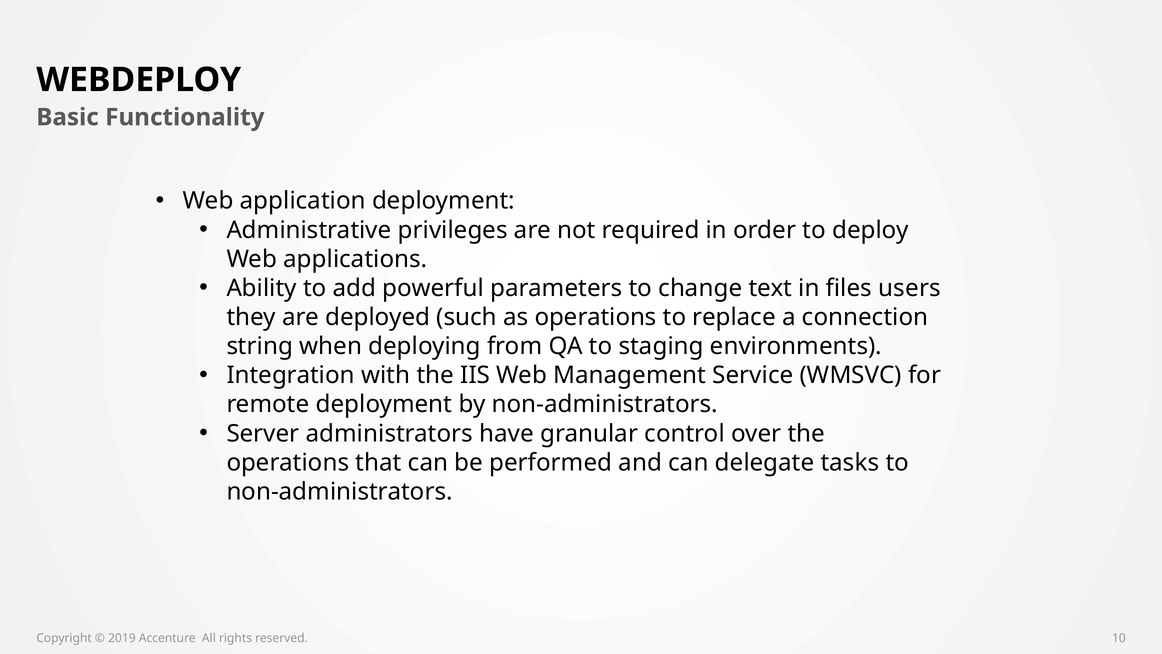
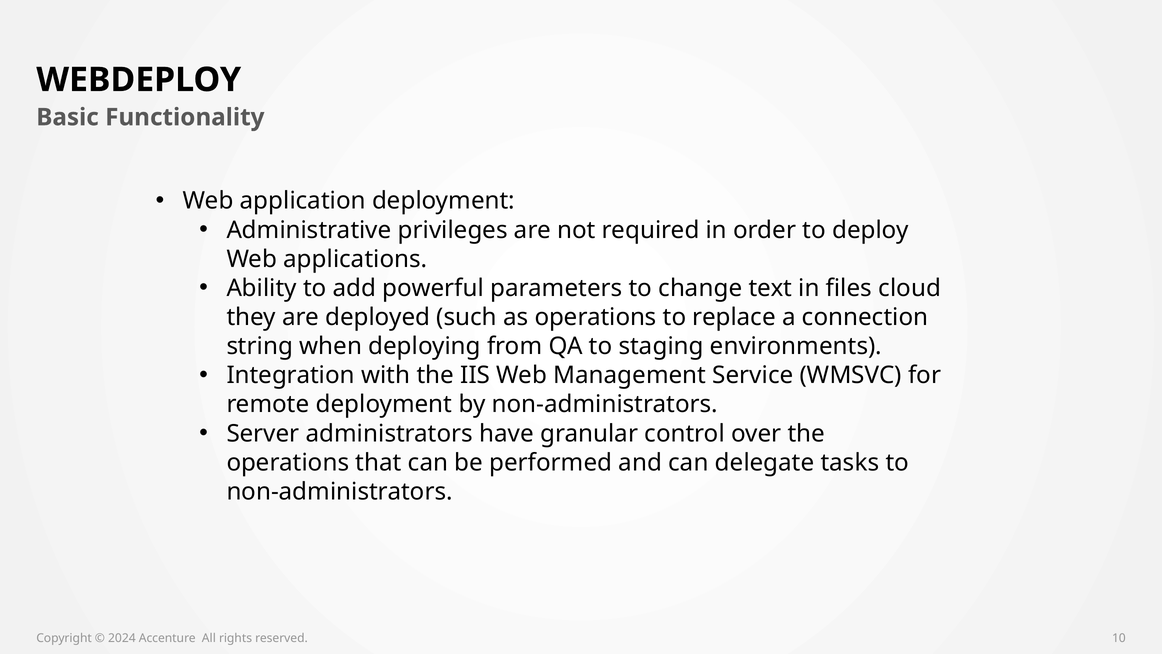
users: users -> cloud (910, 288)
2019: 2019 -> 2024 (122, 638)
